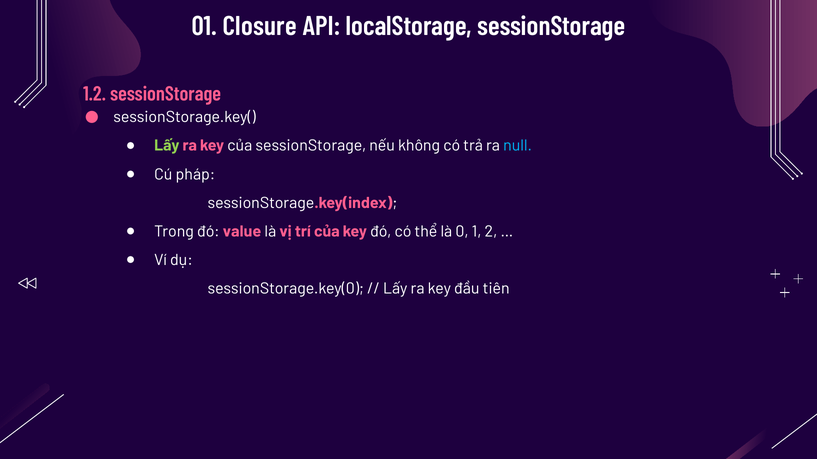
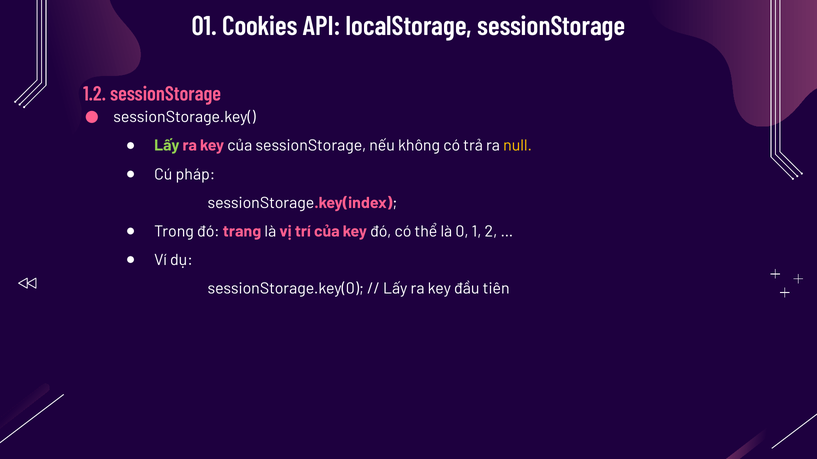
Closure: Closure -> Cookies (260, 26)
null colour: light blue -> yellow (518, 146)
value: value -> trang (242, 232)
